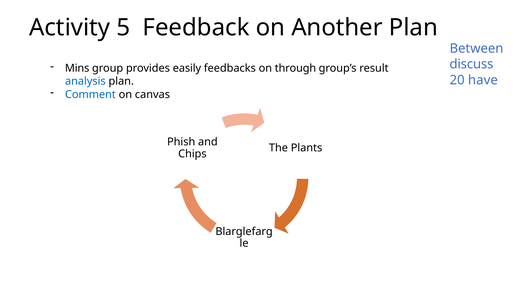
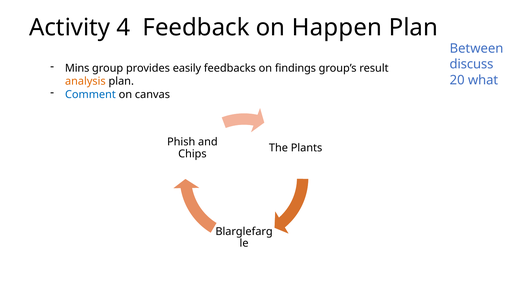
5: 5 -> 4 (123, 27)
Another: Another -> Happen (337, 27)
through: through -> findings (295, 68)
have: have -> what (483, 80)
analysis colour: blue -> orange (85, 81)
